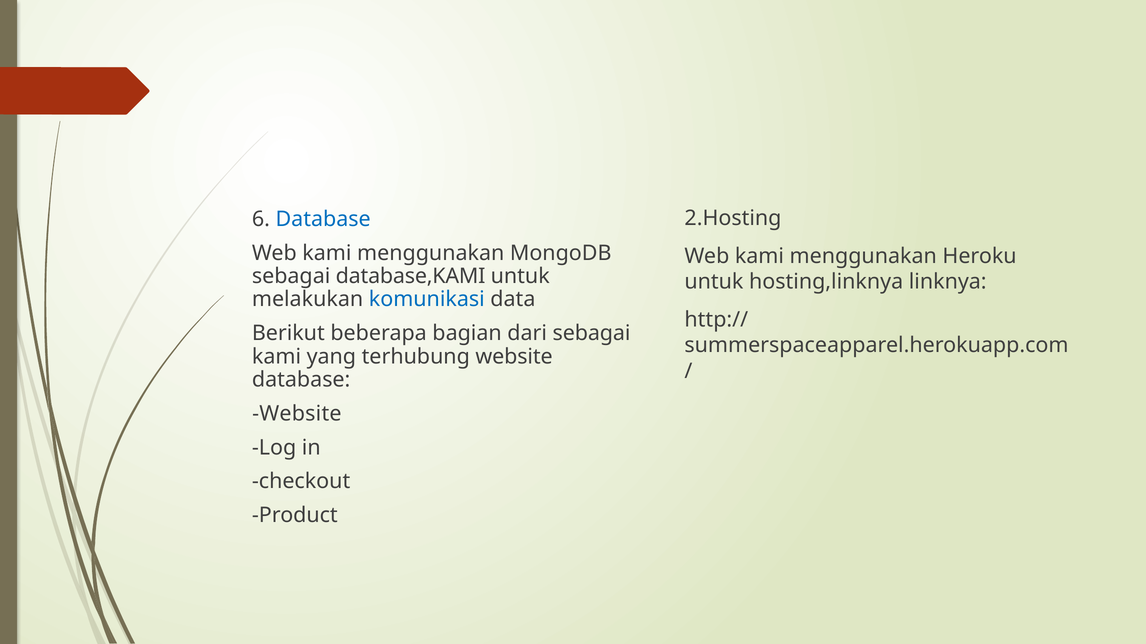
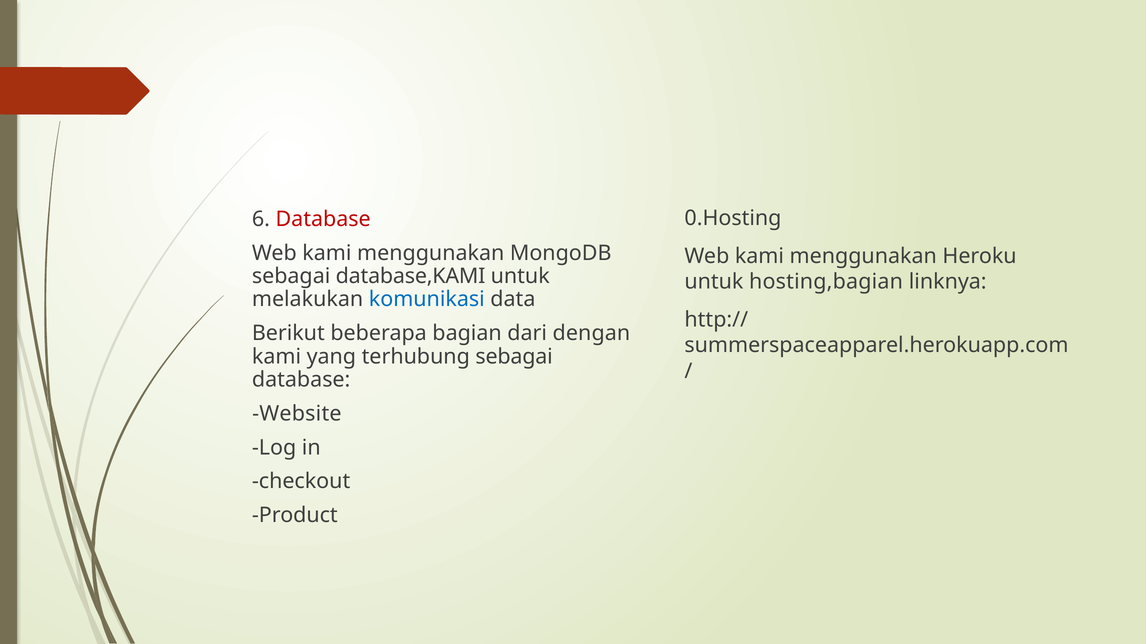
2.Hosting: 2.Hosting -> 0.Hosting (733, 219)
Database colour: blue -> red (323, 219)
hosting,linknya: hosting,linknya -> hosting,bagian (826, 282)
dari sebagai: sebagai -> dengan (591, 334)
terhubung website: website -> sebagai (514, 357)
